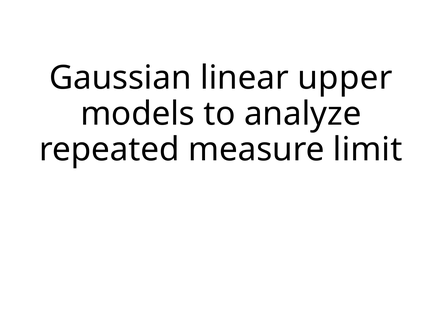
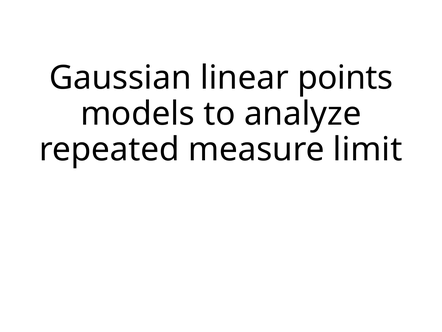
upper: upper -> points (345, 78)
